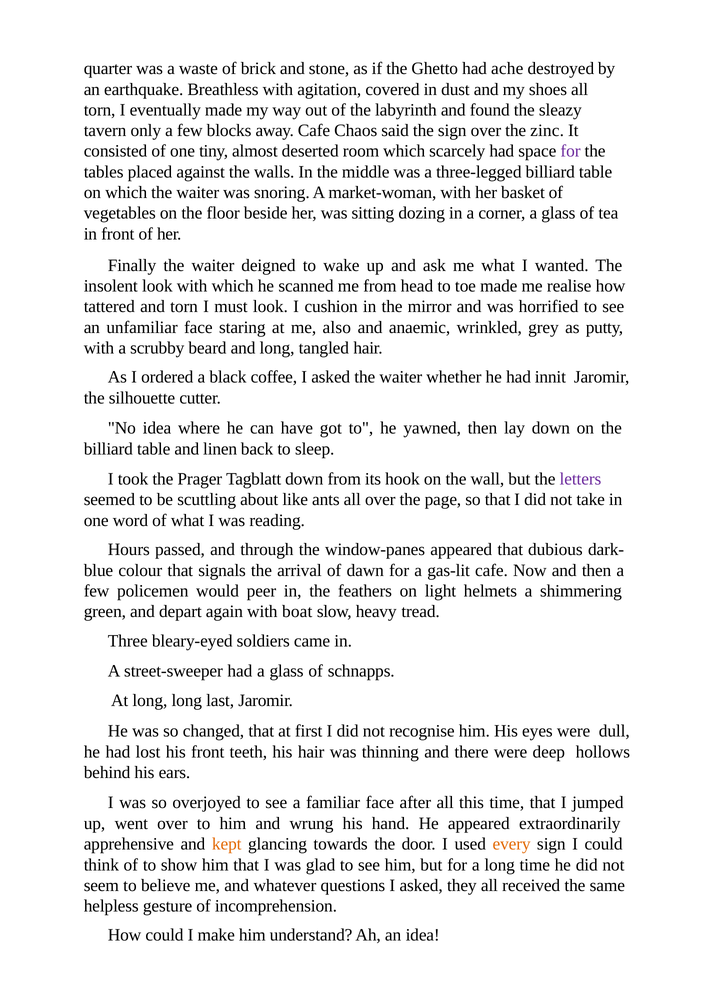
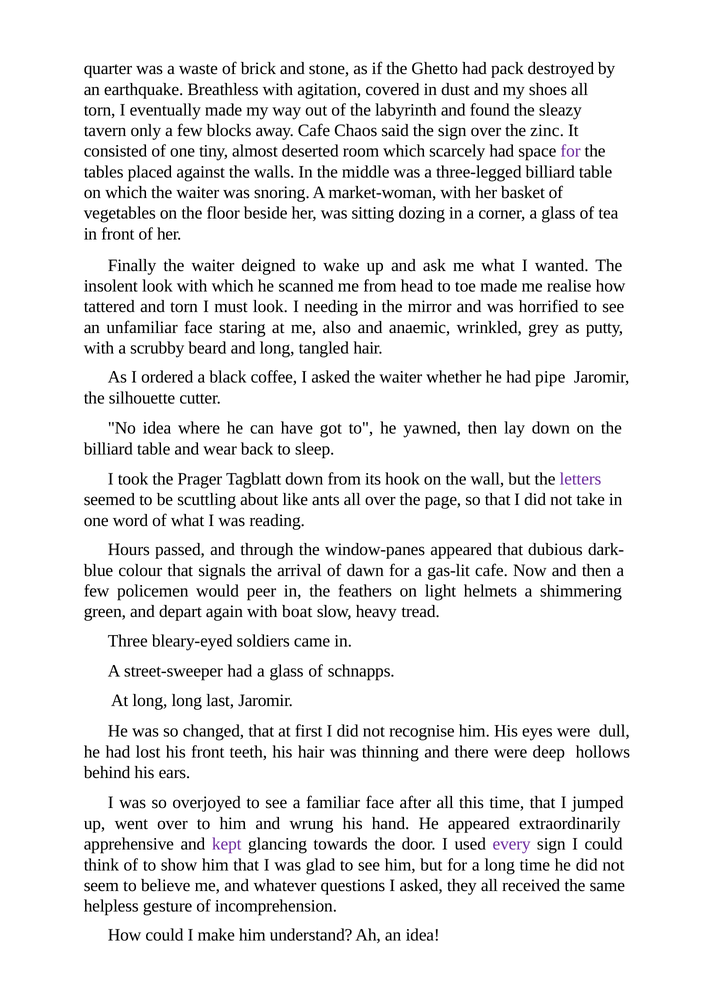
ache: ache -> pack (507, 69)
cushion: cushion -> needing (331, 307)
innit: innit -> pipe (550, 377)
linen: linen -> wear (220, 449)
kept colour: orange -> purple (227, 844)
every colour: orange -> purple (512, 844)
